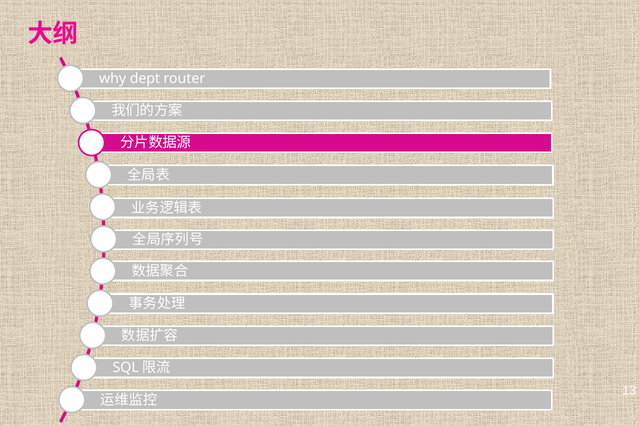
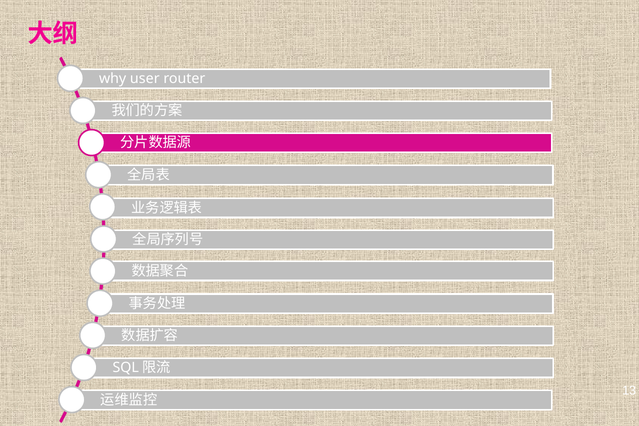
dept: dept -> user (145, 79)
